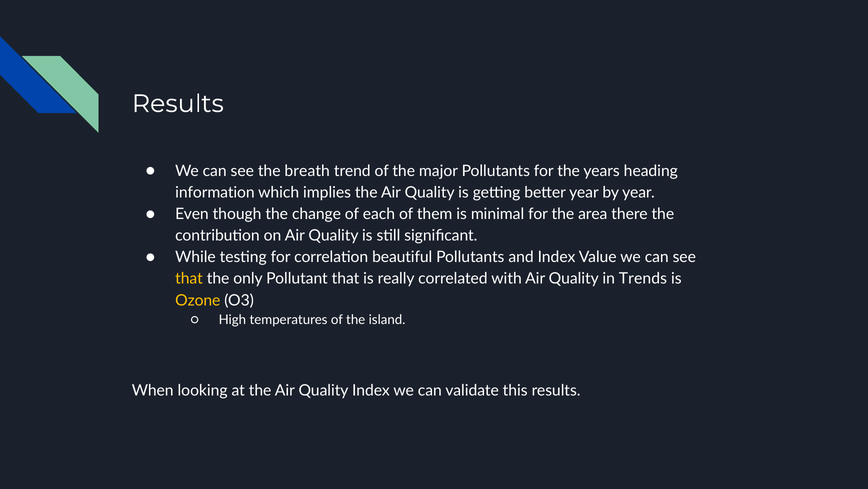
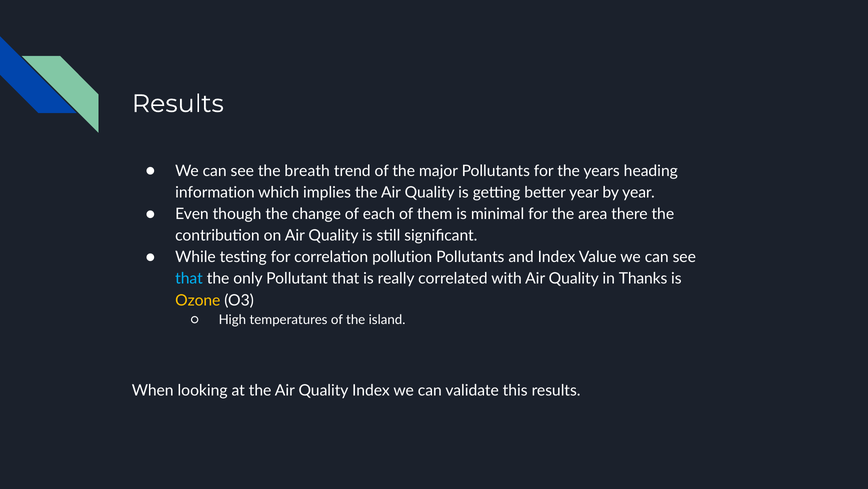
beautiful: beautiful -> pollution (402, 257)
that colour: yellow -> light blue (189, 278)
Trends: Trends -> Thanks (643, 278)
